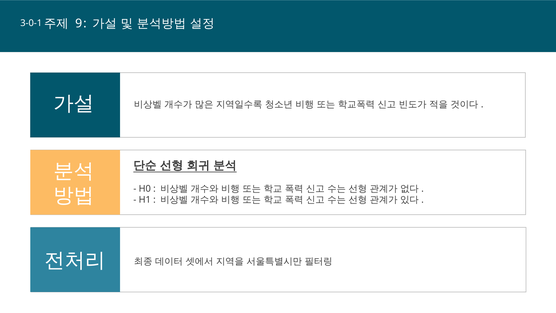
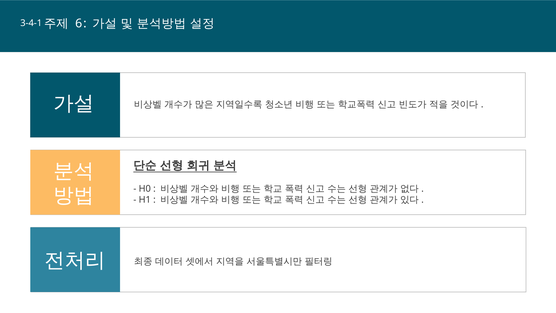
9: 9 -> 6 (79, 24)
3-0-1: 3-0-1 -> 3-4-1 (31, 23)
